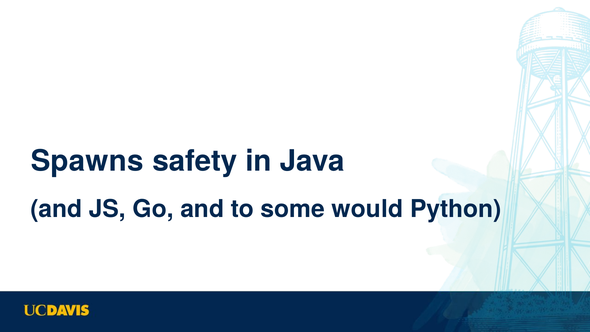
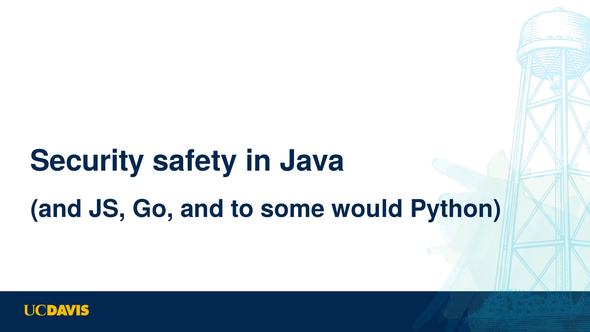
Spawns: Spawns -> Security (87, 161)
